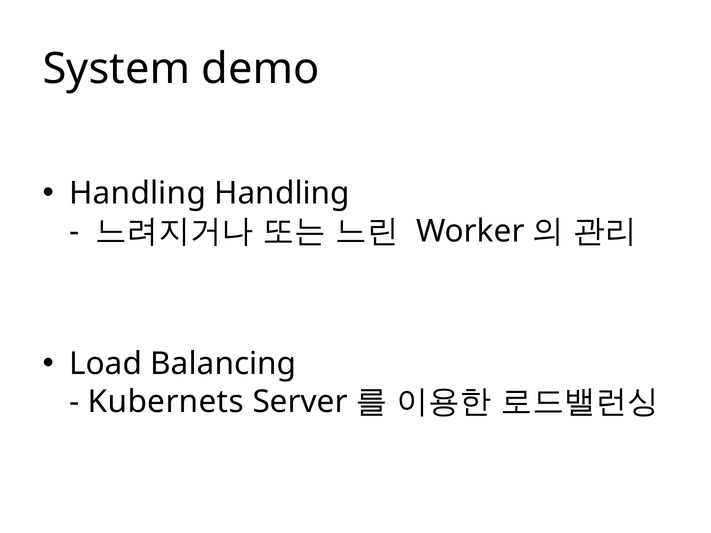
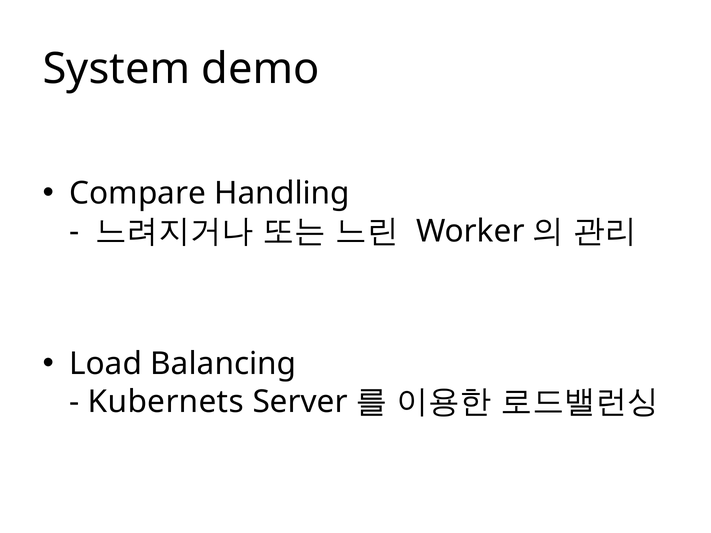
Handling: Handling -> Compare (138, 193)
